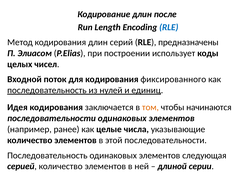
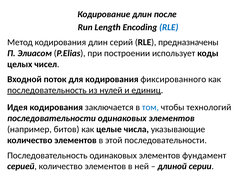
том colour: orange -> blue (150, 107)
начинаются: начинаются -> технологий (209, 107)
ранее: ранее -> битов (66, 129)
следующая: следующая -> фундамент (204, 155)
